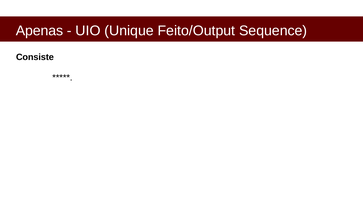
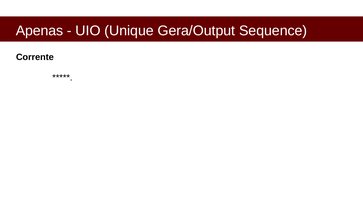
Feito/Output: Feito/Output -> Gera/Output (196, 31)
Consiste: Consiste -> Corrente (35, 57)
